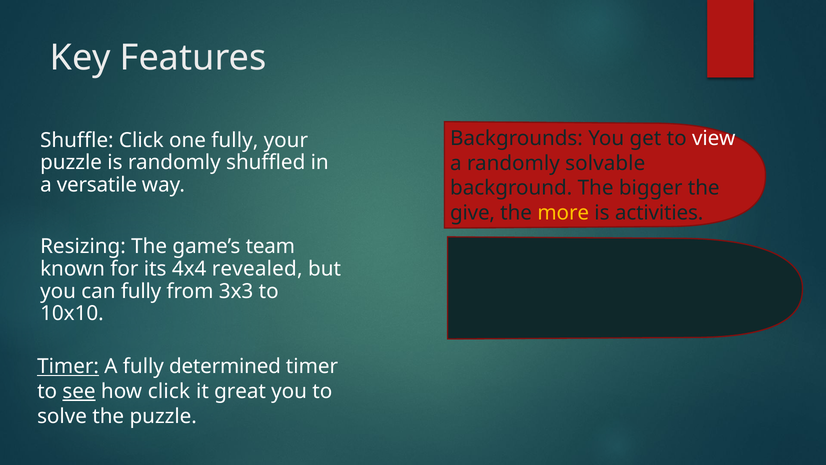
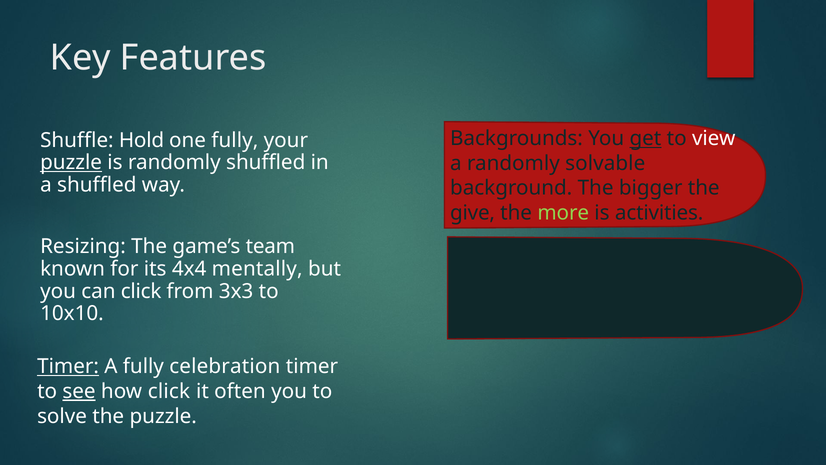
get underline: none -> present (645, 138)
Shuffle Click: Click -> Hold (141, 140)
puzzle underline: none -> present (71, 163)
a versatile: versatile -> shuffled (97, 185)
more colour: yellow -> light green (563, 213)
revealed: revealed -> mentally (257, 269)
can fully: fully -> click (141, 291)
fully determined: determined -> celebration (225, 366)
great: great -> often (240, 391)
